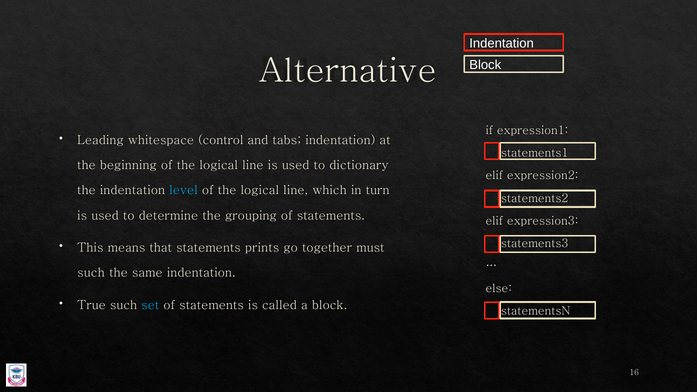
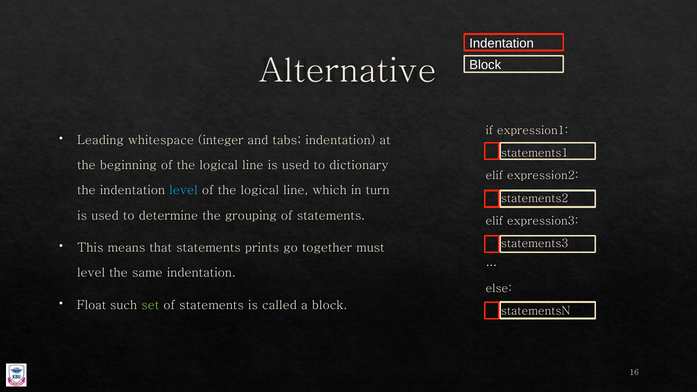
control: control -> integer (221, 140)
such: such -> level (91, 273)
True: True -> Float (92, 305)
set colour: light blue -> light green (150, 305)
